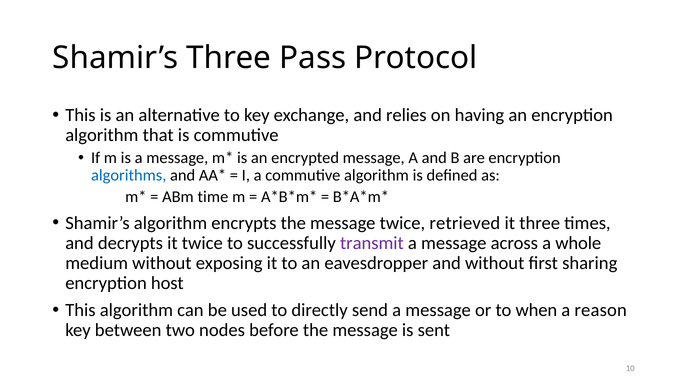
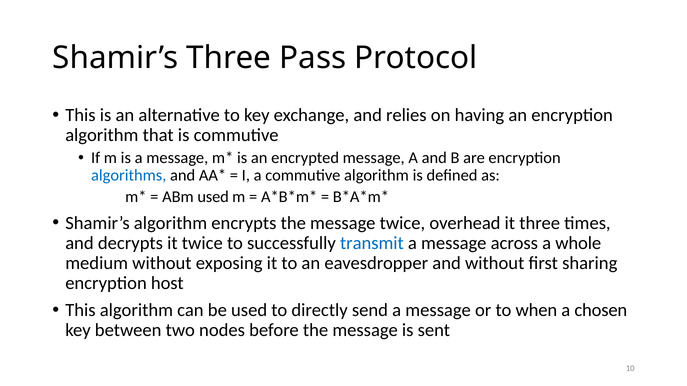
ABm time: time -> used (213, 197)
retrieved: retrieved -> overhead (465, 223)
transmit colour: purple -> blue (372, 243)
reason: reason -> chosen (601, 311)
